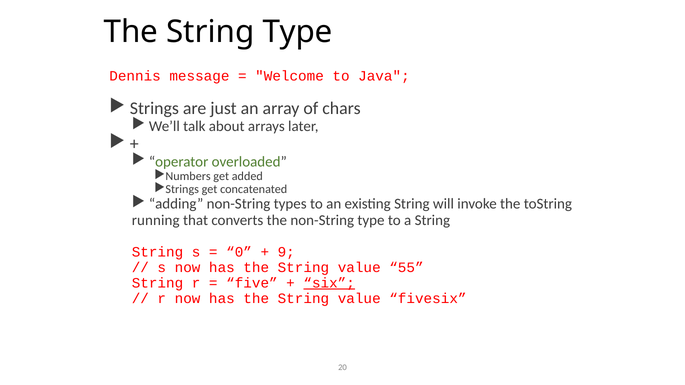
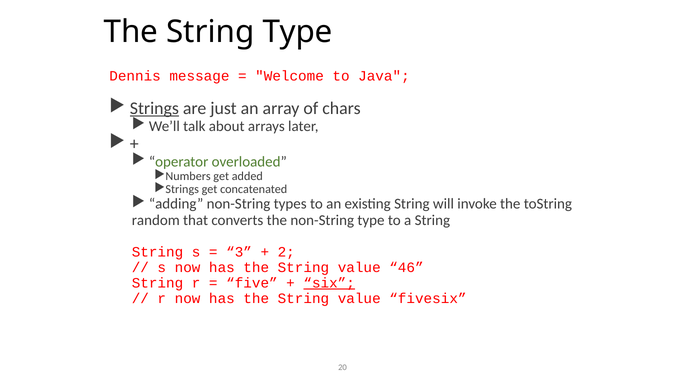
Strings underline: none -> present (154, 109)
running: running -> random (156, 220)
0: 0 -> 3 (239, 252)
9: 9 -> 2 (286, 252)
55: 55 -> 46 (406, 268)
